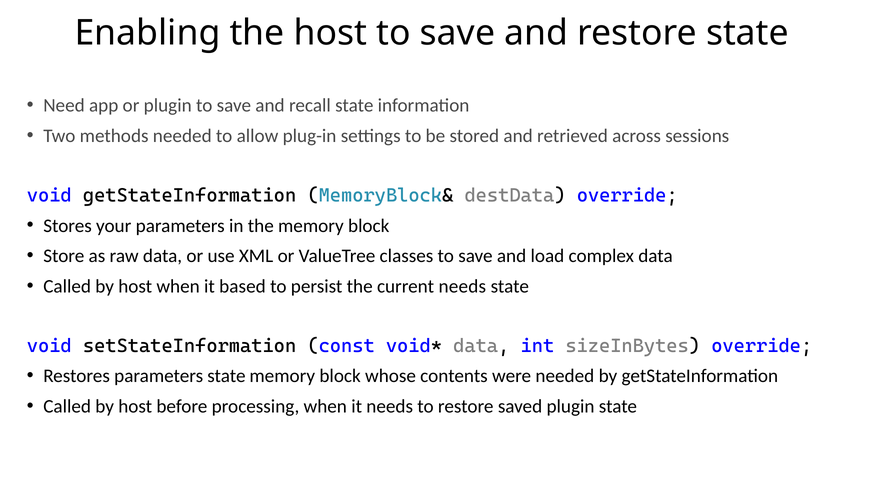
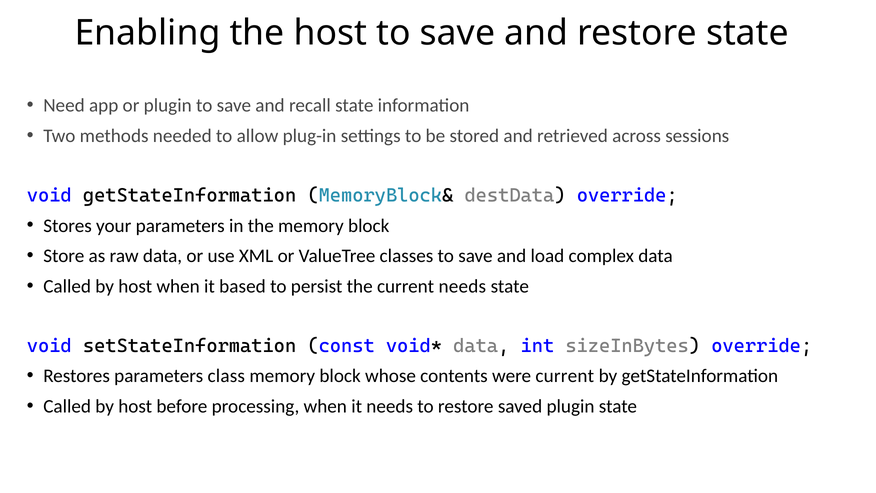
parameters state: state -> class (226, 376)
were needed: needed -> current (565, 376)
